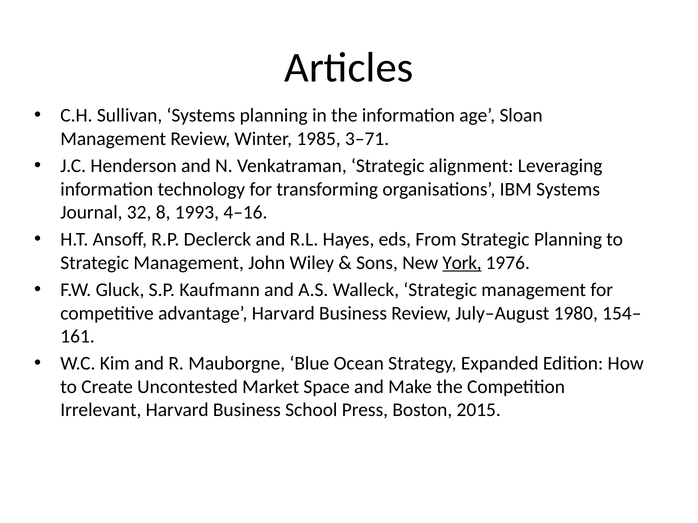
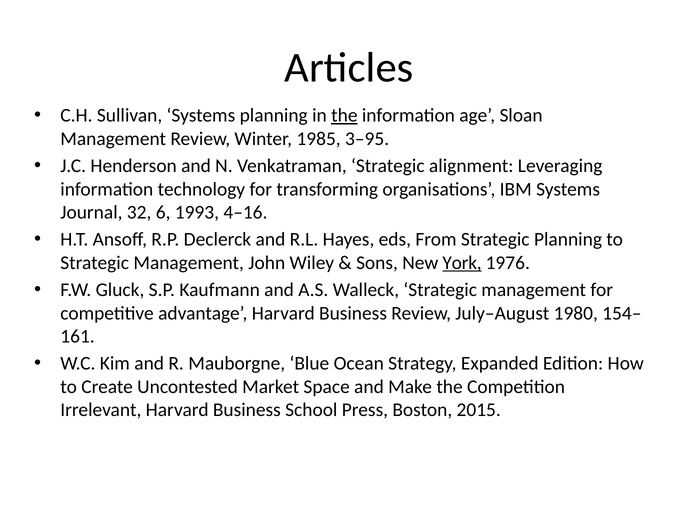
the underline: none -> present (344, 116)
3–71: 3–71 -> 3–95 (367, 139)
8: 8 -> 6 (163, 213)
